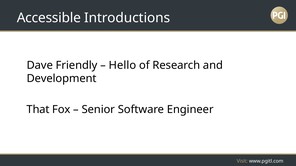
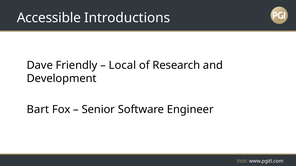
Hello: Hello -> Local (122, 65)
That: That -> Bart (38, 110)
